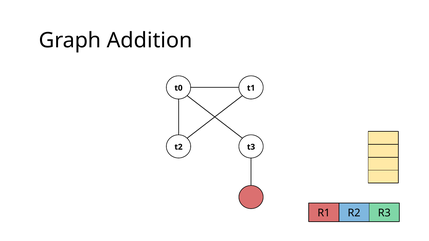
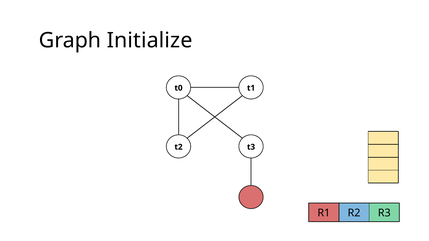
Addition: Addition -> Initialize (150, 41)
